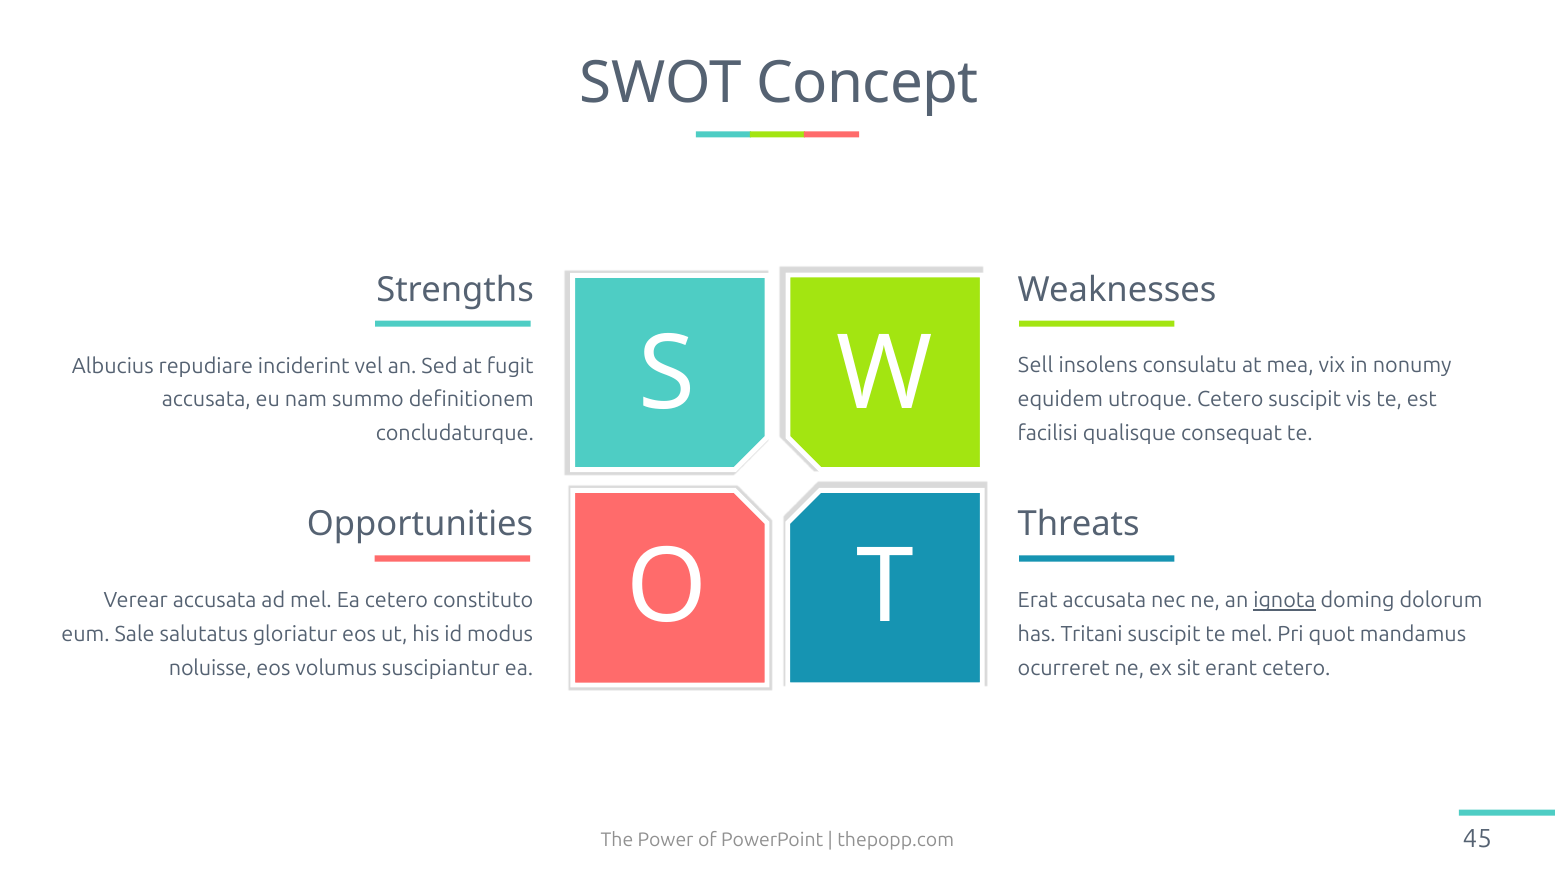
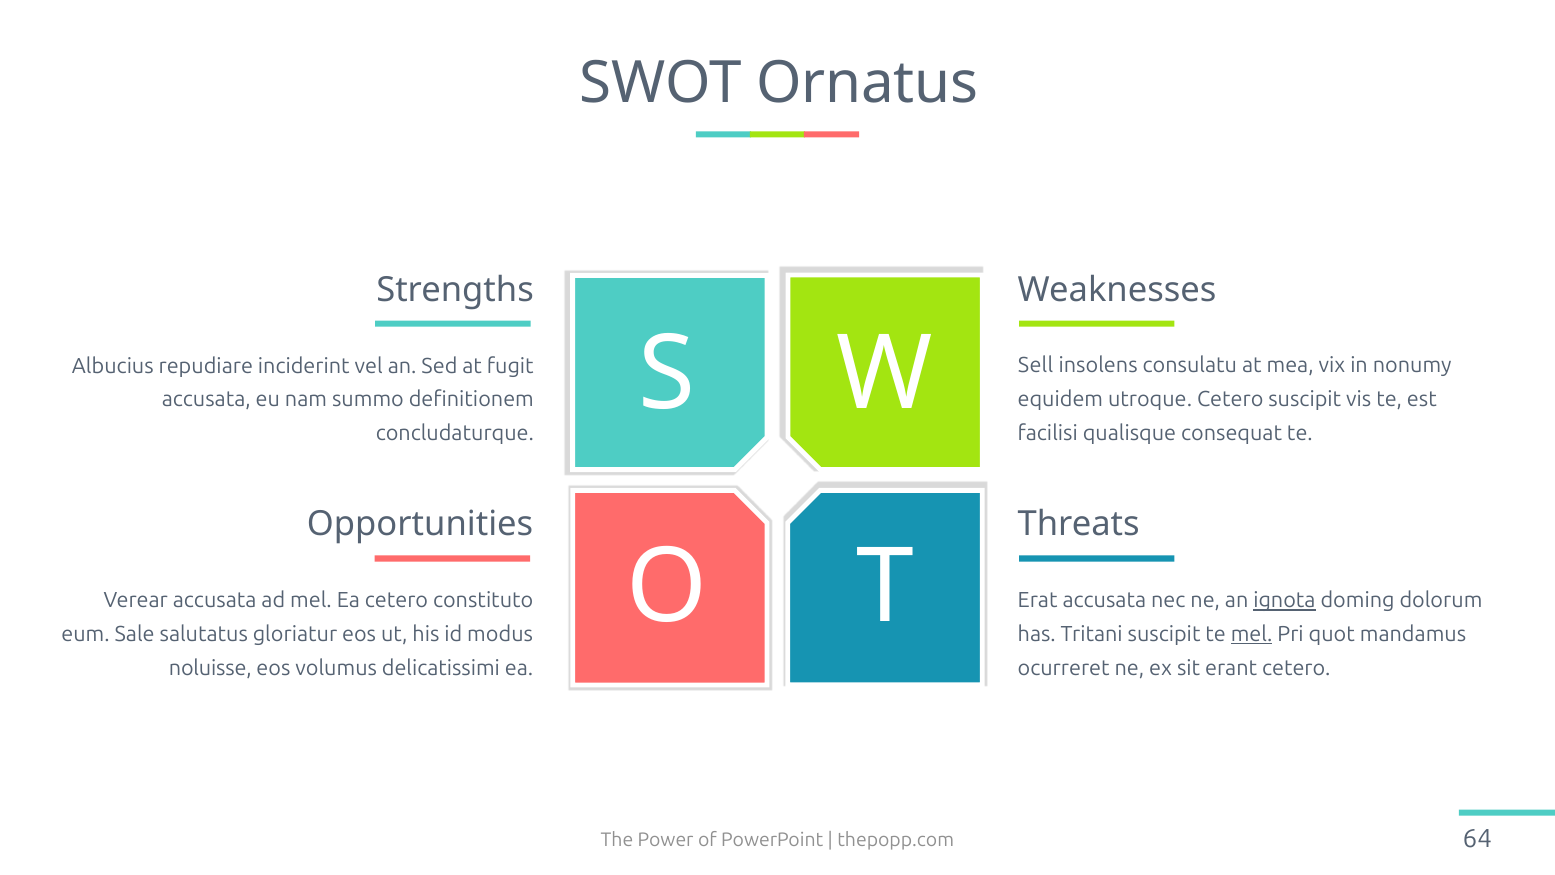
Concept: Concept -> Ornatus (868, 84)
mel underline: none -> present (1252, 634)
suscipiantur: suscipiantur -> delicatissimi (441, 668)
45: 45 -> 64 (1477, 839)
